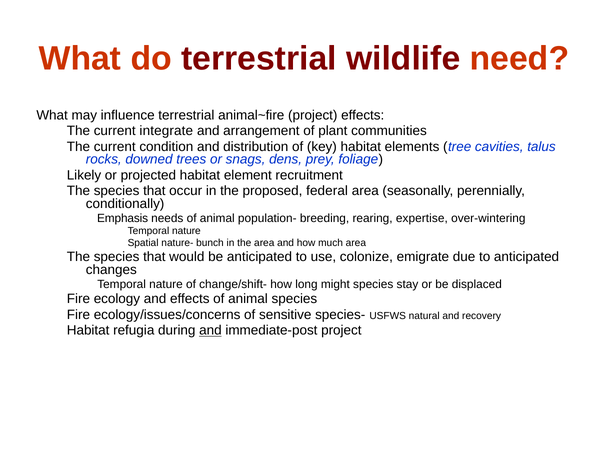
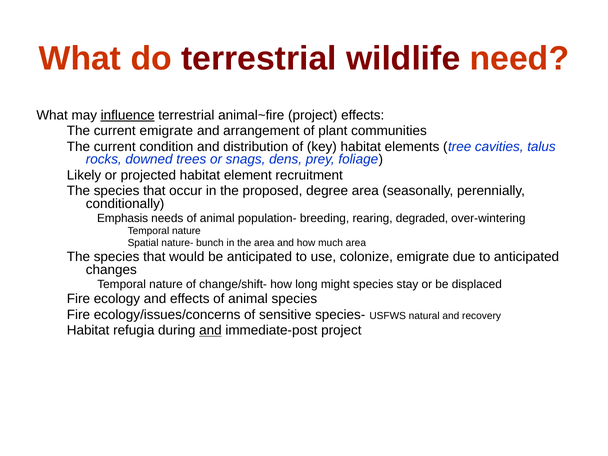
influence underline: none -> present (128, 115)
current integrate: integrate -> emigrate (166, 131)
federal: federal -> degree (327, 191)
expertise: expertise -> degraded (422, 218)
